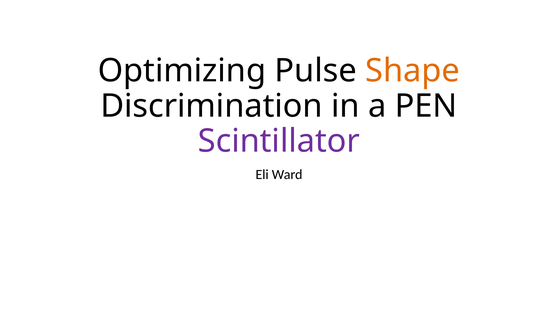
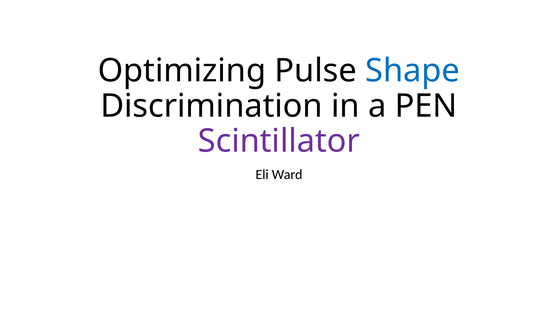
Shape colour: orange -> blue (413, 71)
